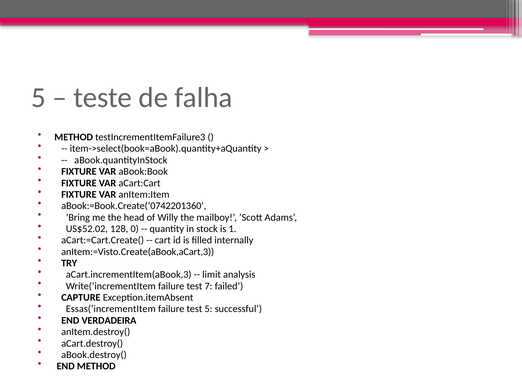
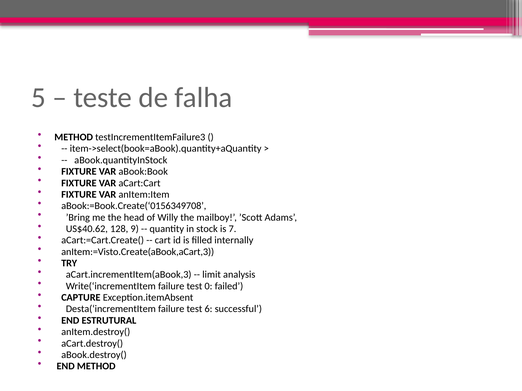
aBook:=Book.Create(‘0742201360: aBook:=Book.Create(‘0742201360 -> aBook:=Book.Create(‘0156349708 (134, 206)
US$52.02: US$52.02 -> US$40.62 (87, 229)
0: 0 -> 9 (135, 229)
1: 1 -> 7 (233, 229)
7: 7 -> 0 (208, 286)
Essas(‘incrementItem: Essas(‘incrementItem -> Desta(‘incrementItem (111, 309)
test 5: 5 -> 6 (208, 309)
VERDADEIRA: VERDADEIRA -> ESTRUTURAL (109, 321)
